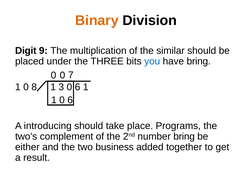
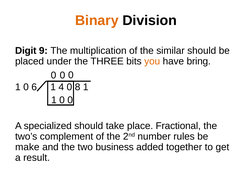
you colour: blue -> orange (152, 61)
0 0 7: 7 -> 0 (71, 75)
8: 8 -> 6 (34, 87)
3: 3 -> 4 (61, 87)
6: 6 -> 8 (78, 87)
6: 6 -> 0 (70, 100)
introducing: introducing -> specialized (48, 126)
Programs: Programs -> Fractional (178, 126)
number bring: bring -> rules (184, 136)
either: either -> make (27, 147)
